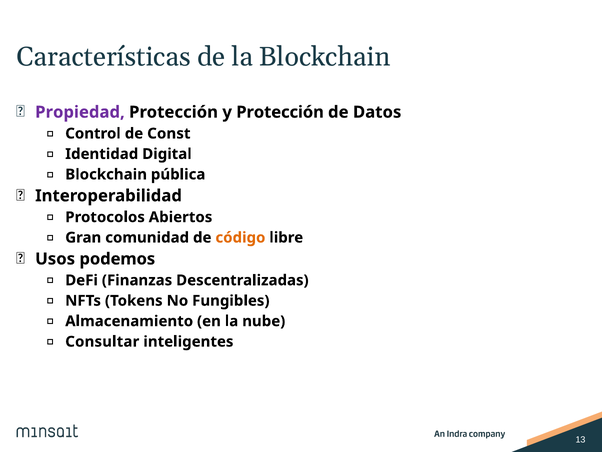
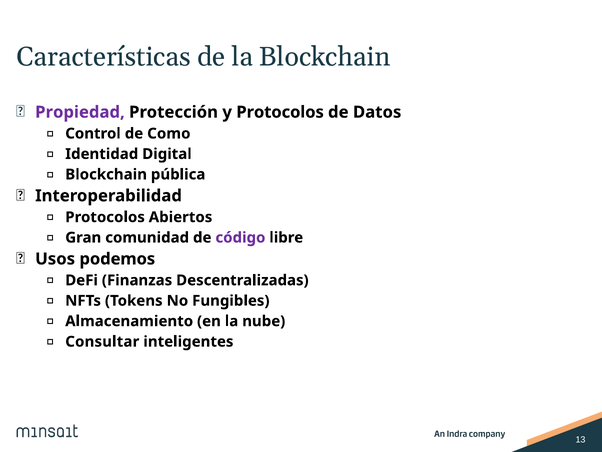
y Protección: Protección -> Protocolos (280, 112)
Const: Const -> Como (169, 133)
código colour: orange -> purple (240, 237)
